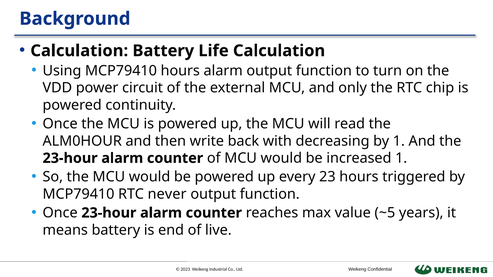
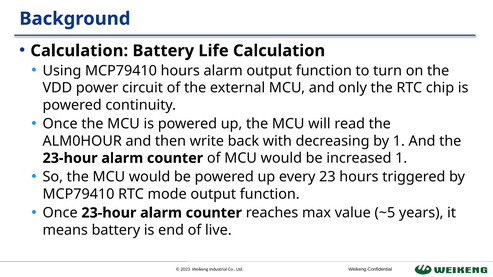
never: never -> mode (167, 194)
